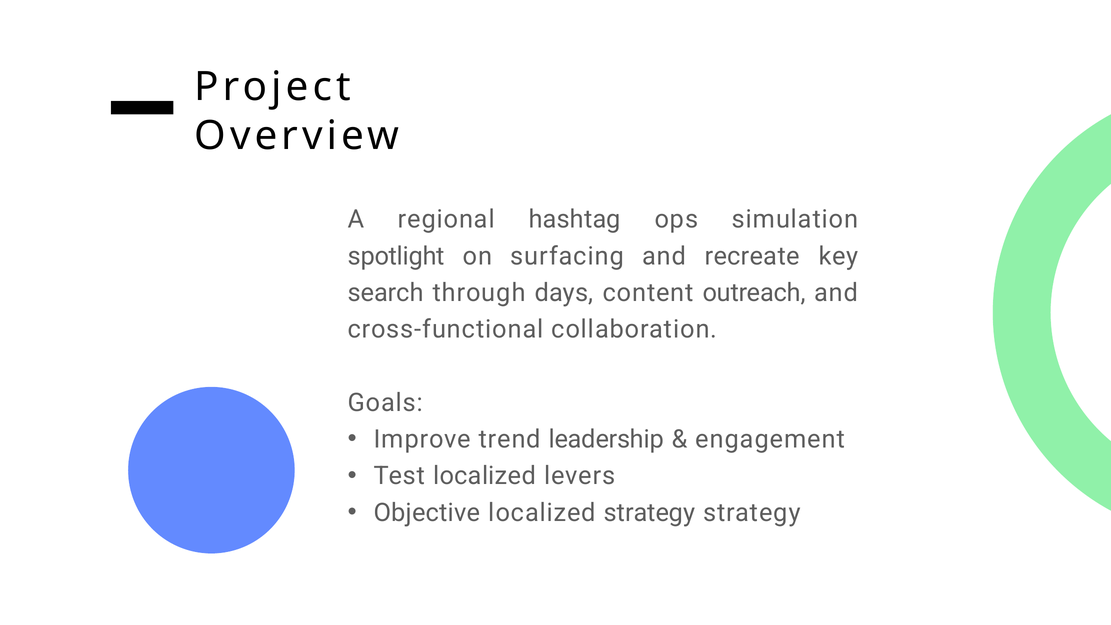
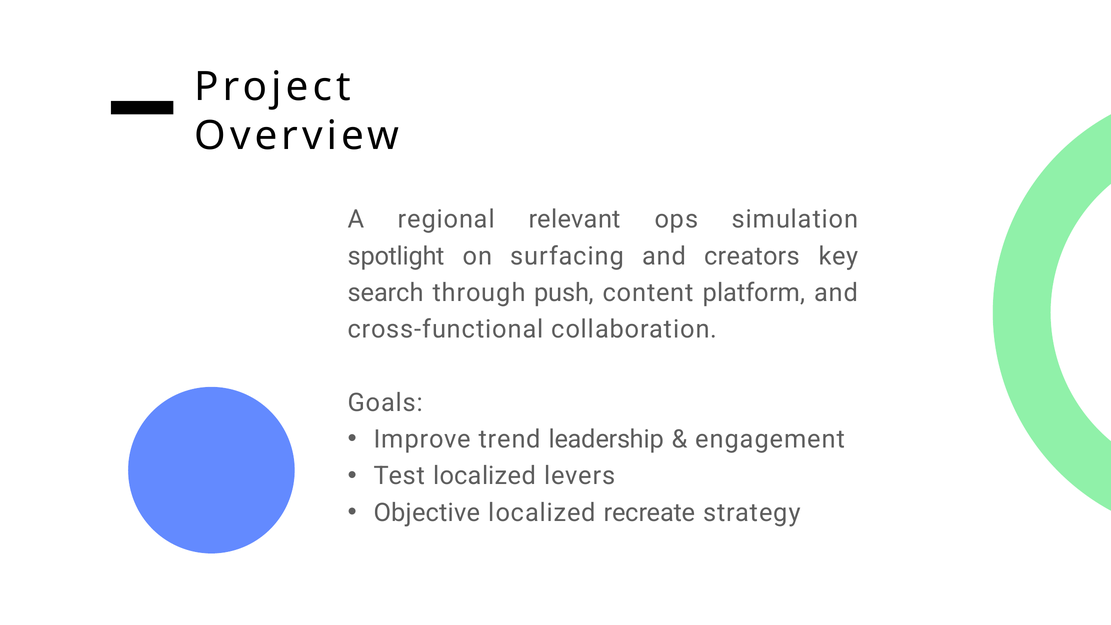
hashtag: hashtag -> relevant (575, 219)
recreate: recreate -> creators (752, 256)
days: days -> push (564, 293)
outreach: outreach -> platform (754, 293)
localized strategy: strategy -> recreate (650, 513)
